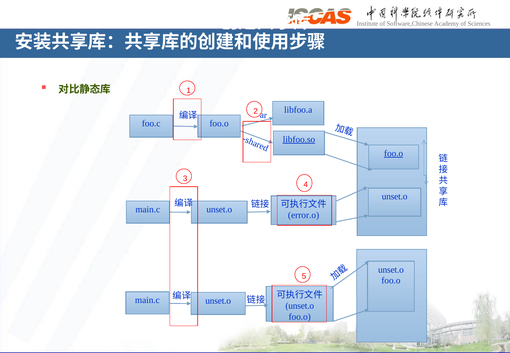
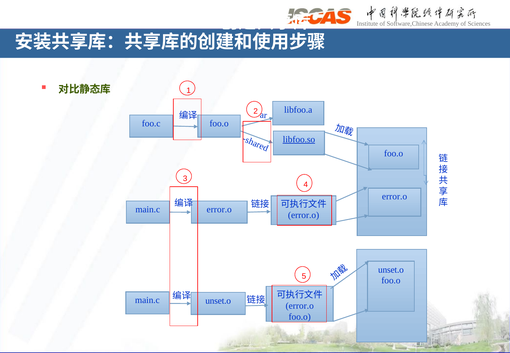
foo.o underline: present -> none (394, 153)
unset.o: unset.o -> error.o (395, 197)
unset.o: unset.o -> error.o (219, 210)
unset.o: unset.o -> error.o (300, 306)
